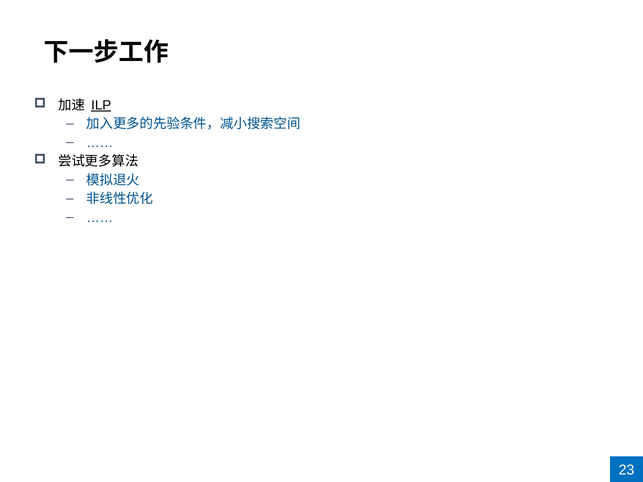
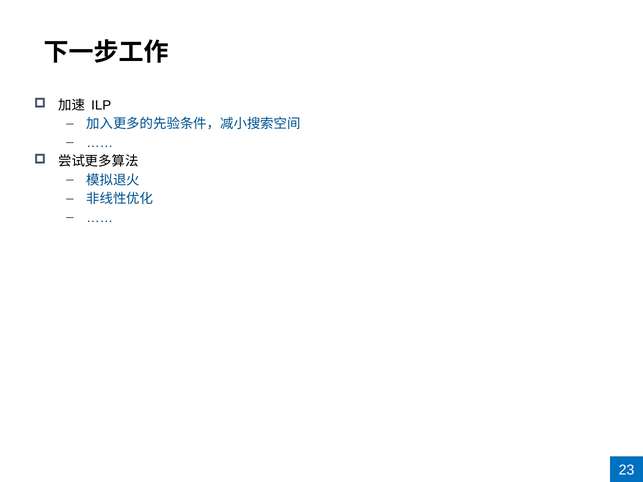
ILP underline: present -> none (101, 105)
